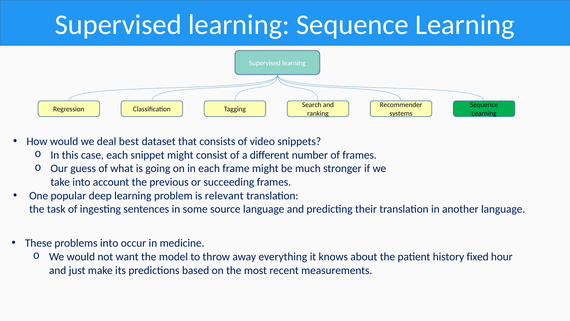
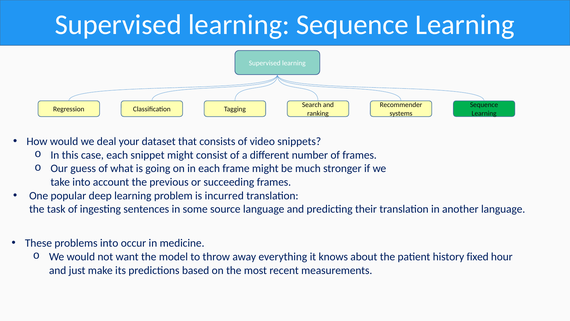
best: best -> your (129, 141)
relevant: relevant -> incurred (224, 195)
